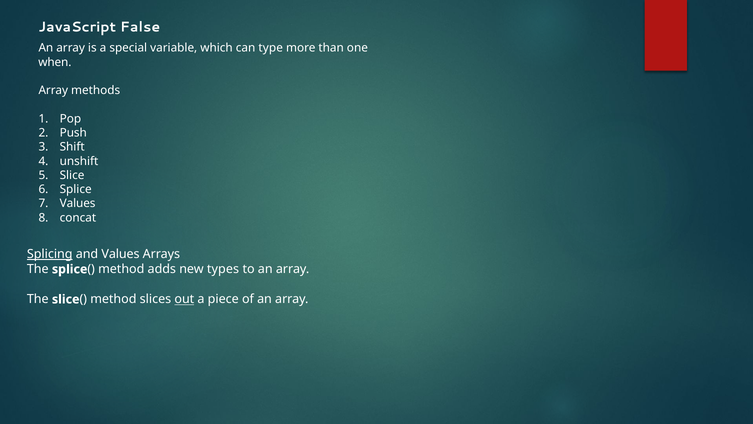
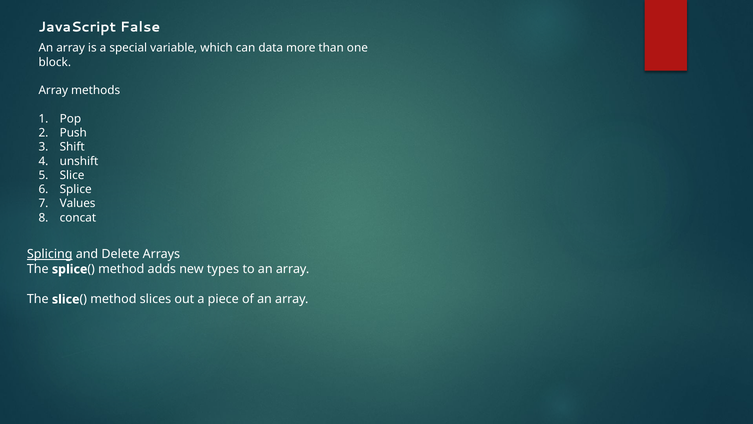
type: type -> data (271, 48)
when: when -> block (55, 62)
and Values: Values -> Delete (120, 254)
out underline: present -> none (184, 299)
